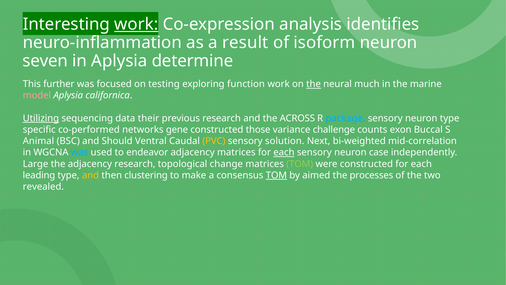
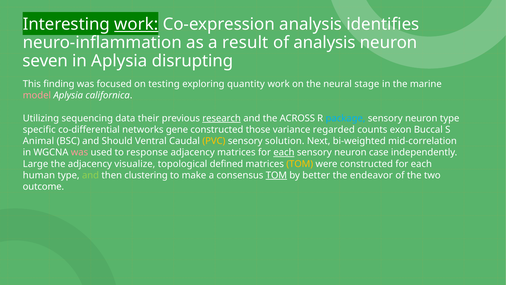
of isoform: isoform -> analysis (325, 43)
determine: determine -> disrupting (192, 61)
further: further -> finding (59, 84)
function: function -> quantity (246, 84)
the underline: present -> none (314, 84)
much: much -> stage (367, 84)
Utilizing underline: present -> none (41, 118)
research underline: none -> present (222, 118)
co-performed: co-performed -> co-differential (89, 130)
challenge: challenge -> regarded (334, 130)
was colour: light blue -> pink (80, 152)
endeavor: endeavor -> response (147, 152)
adjacency research: research -> visualize (135, 164)
change: change -> defined (226, 164)
TOM colour: light green -> yellow (300, 164)
leading: leading -> human (39, 175)
and colour: yellow -> light green (91, 175)
aimed: aimed -> better (316, 175)
processes: processes -> endeavor (371, 175)
revealed: revealed -> outcome (43, 186)
